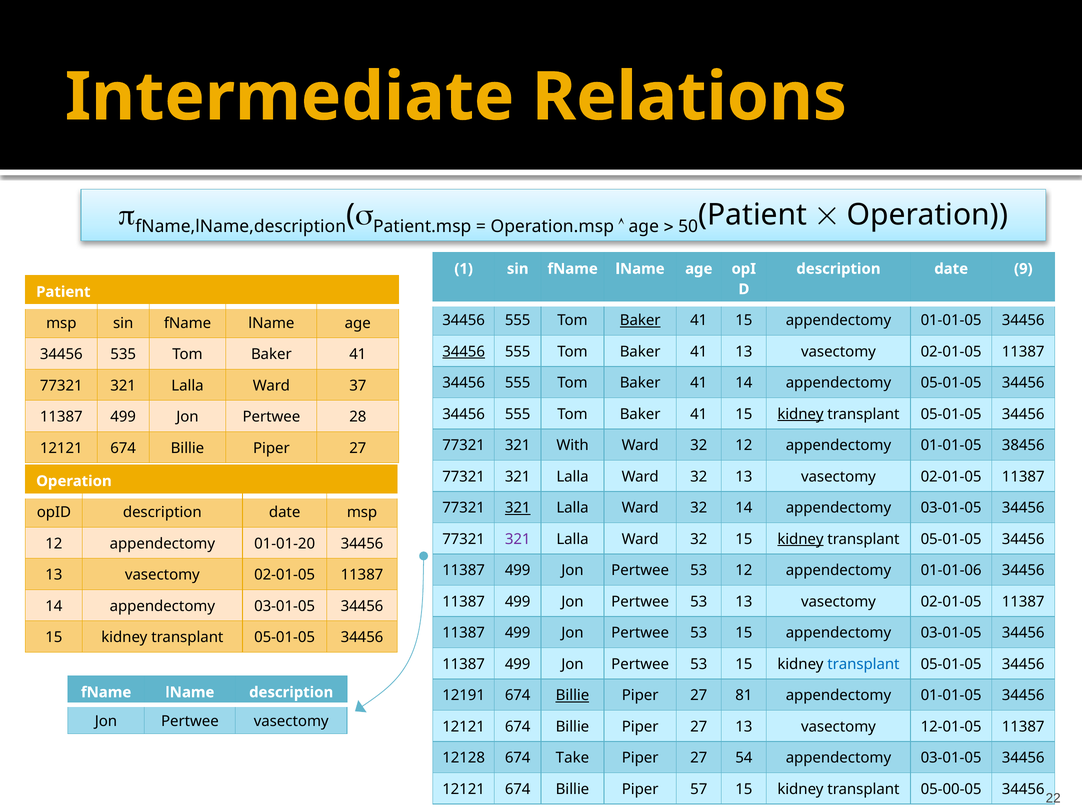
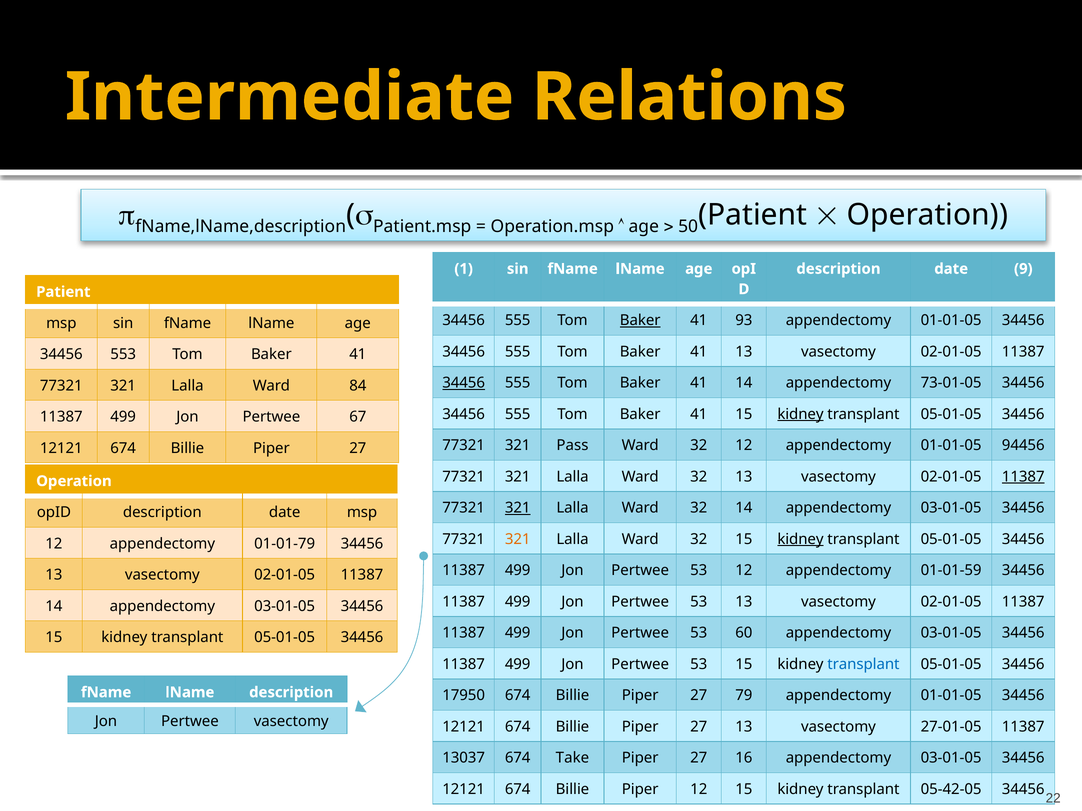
15: 15 -> 93 (744, 321)
34456 underline: present -> none (464, 352)
535: 535 -> 553 (123, 355)
34456 underline: none -> present (464, 383)
appendectomy 05-01-05: 05-01-05 -> 73-01-05 (951, 383)
37: 37 -> 84 (358, 386)
28: 28 -> 67 (358, 417)
With: With -> Pass (572, 446)
38456: 38456 -> 94456 (1023, 446)
11387 underline: none -> present (1023, 477)
321 colour: purple -> orange (518, 540)
01-01-20: 01-01-20 -> 01-01-79 (285, 544)
01-01-06: 01-01-06 -> 01-01-59 (951, 571)
15: 15 -> 60 (744, 633)
12191: 12191 -> 17950 (464, 696)
Billie underline: present -> none (573, 696)
81: 81 -> 79 (744, 696)
12-01-05: 12-01-05 -> 27-01-05 (951, 727)
12128: 12128 -> 13037 (464, 758)
54: 54 -> 16 (744, 758)
Piper 57: 57 -> 12 (699, 790)
05-00-05: 05-00-05 -> 05-42-05 (951, 790)
